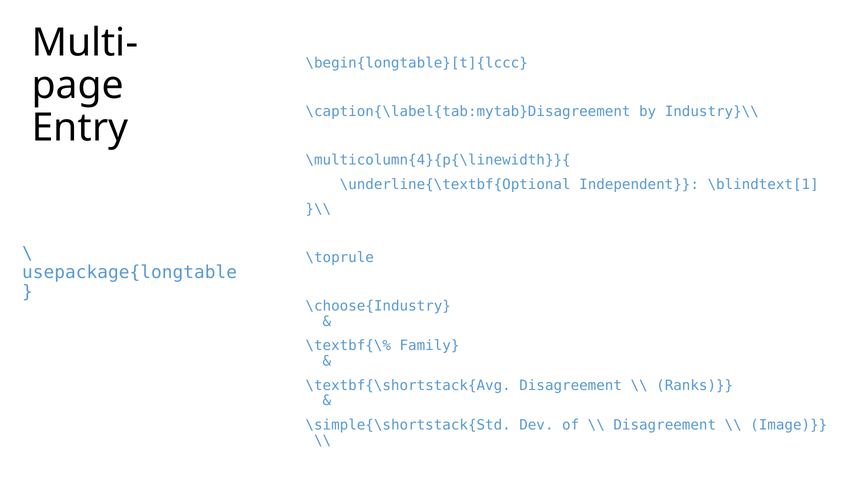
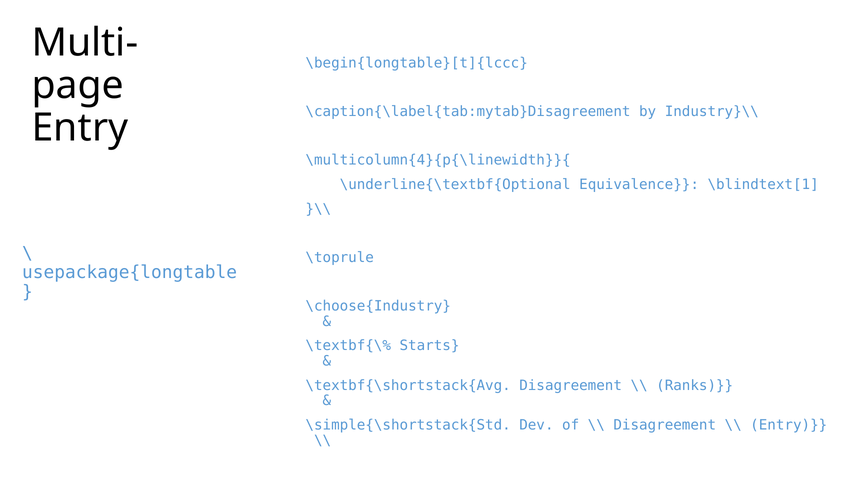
Independent: Independent -> Equivalence (639, 185)
Family: Family -> Starts (430, 346)
Image: Image -> Entry (789, 425)
